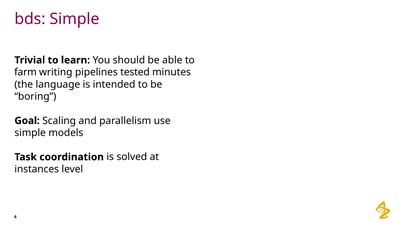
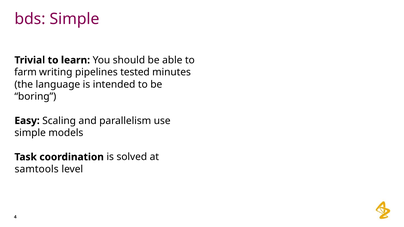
Goal: Goal -> Easy (27, 121)
instances: instances -> samtools (37, 169)
